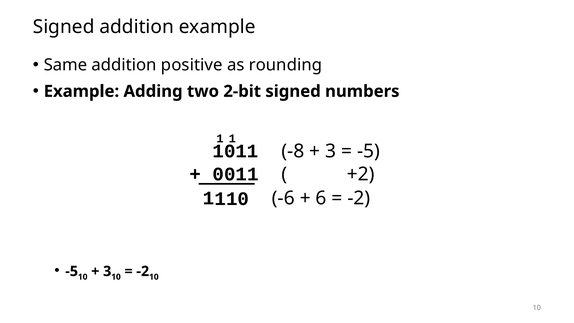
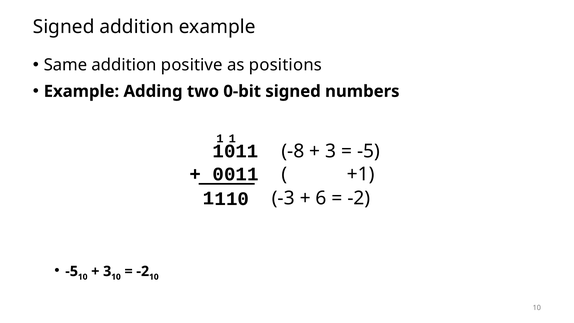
rounding: rounding -> positions (285, 65)
2-bit: 2-bit -> 0-bit (242, 91)
+2: +2 -> +1 (361, 174)
-6: -6 -> -3 (283, 198)
